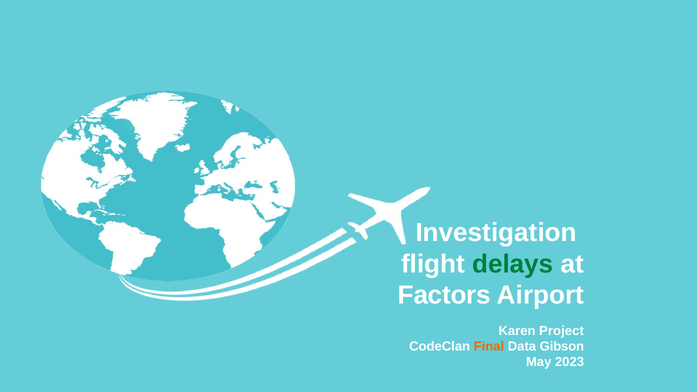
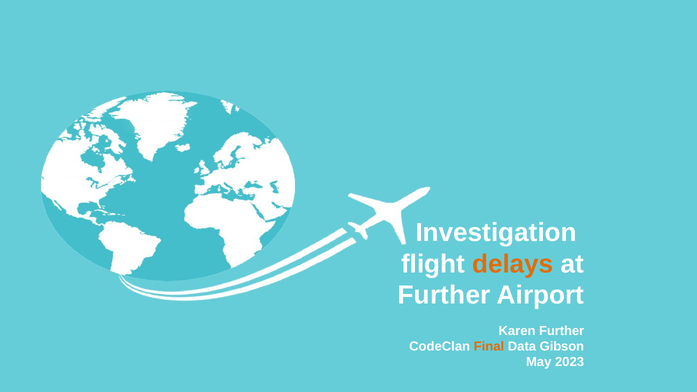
delays colour: green -> orange (513, 264)
Factors: Factors -> Further (444, 295)
Karen Project: Project -> Further (562, 331)
